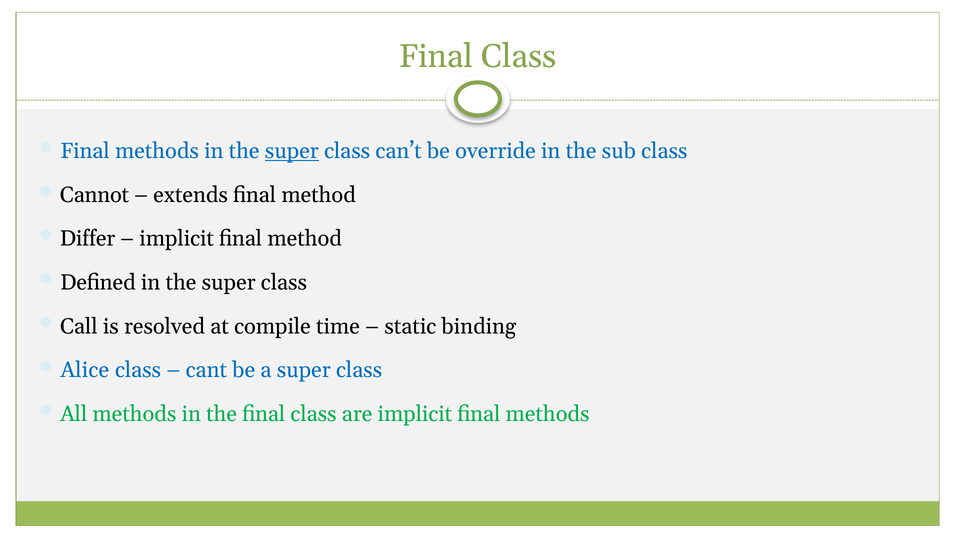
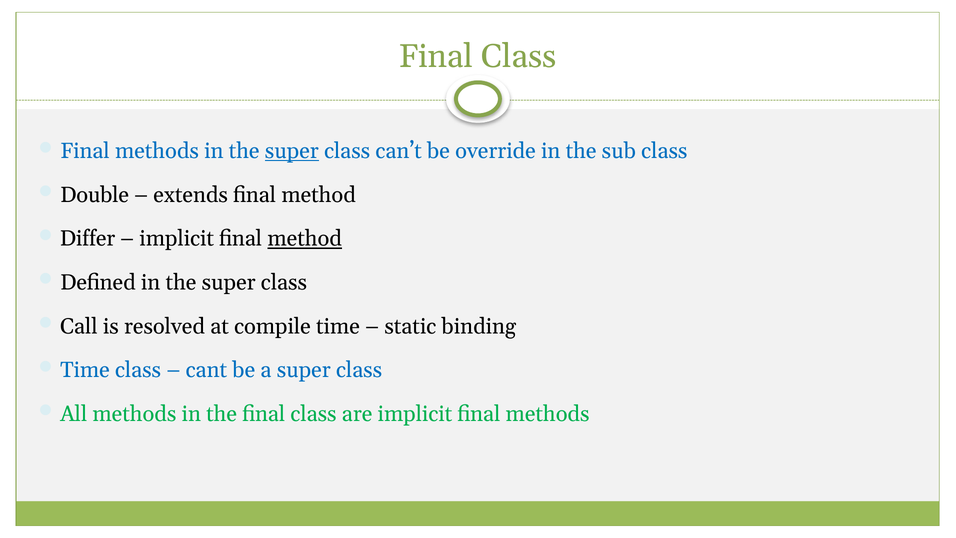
Cannot: Cannot -> Double (95, 195)
method underline: none -> present (305, 239)
Alice: Alice -> Time (85, 370)
